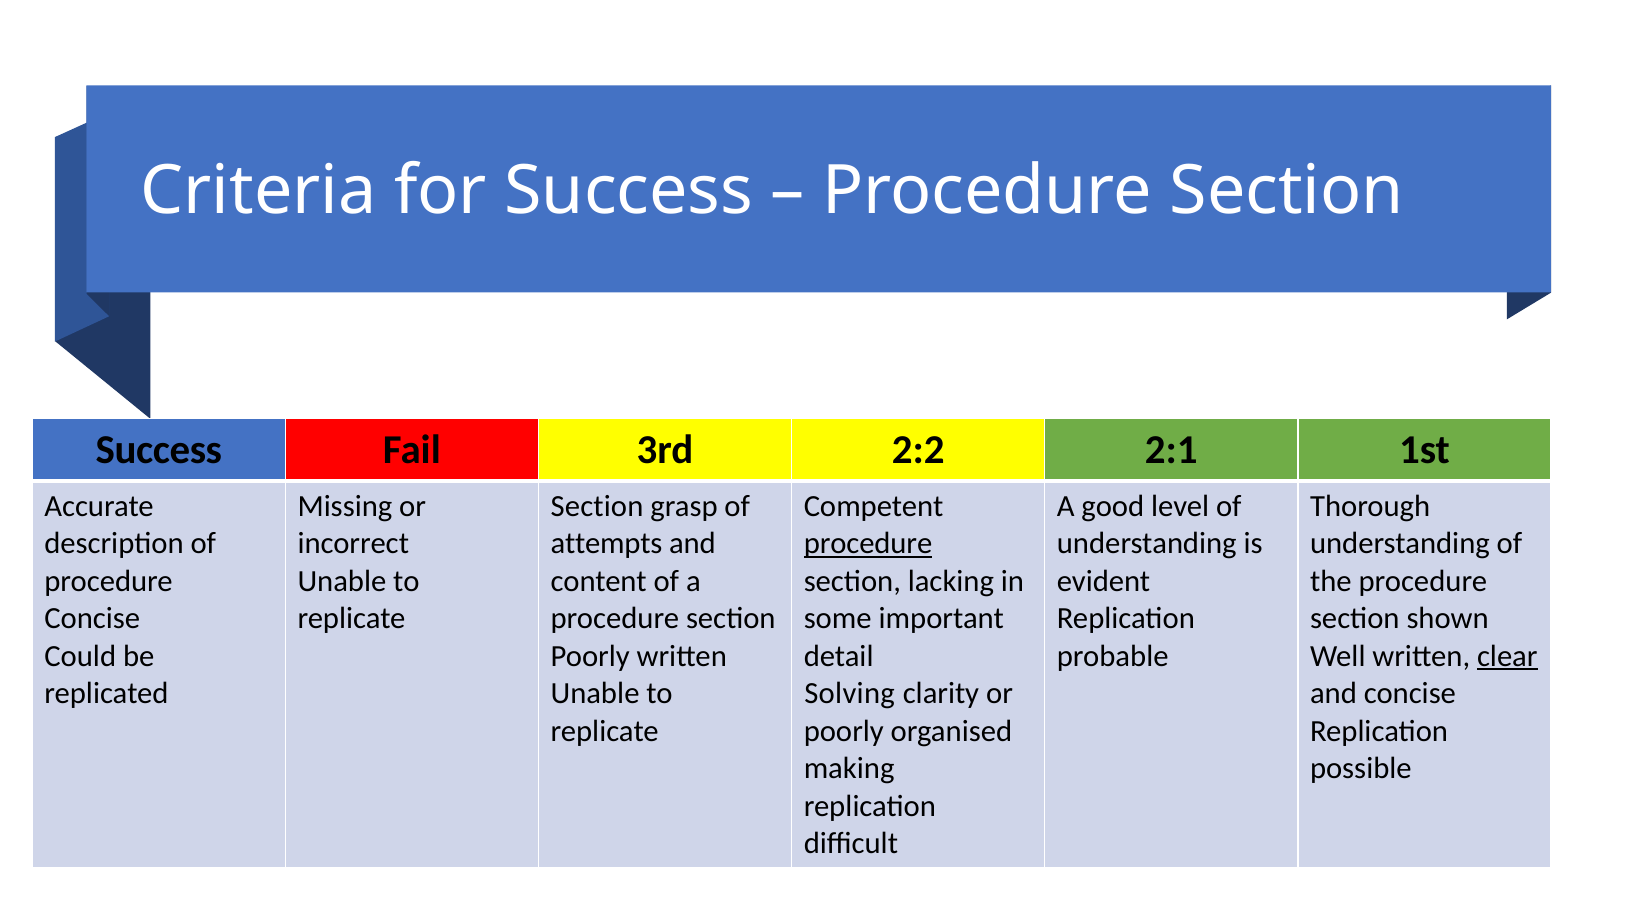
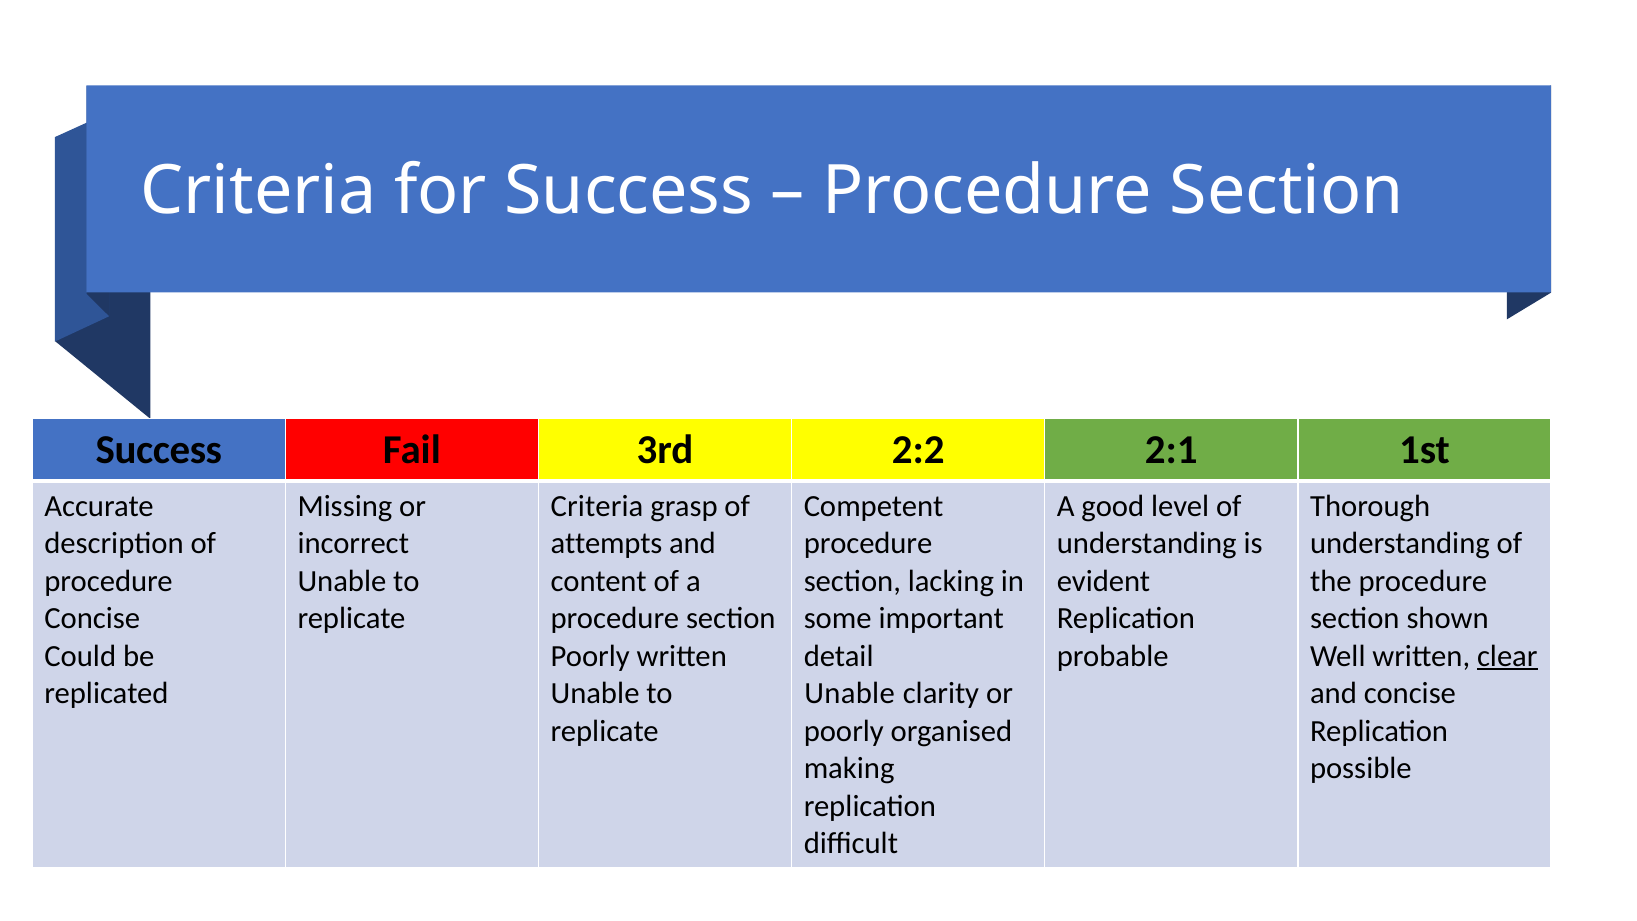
Section: Section -> Criteria (597, 506)
procedure underline: present -> none (868, 544)
Solving: Solving -> Unable (850, 693)
